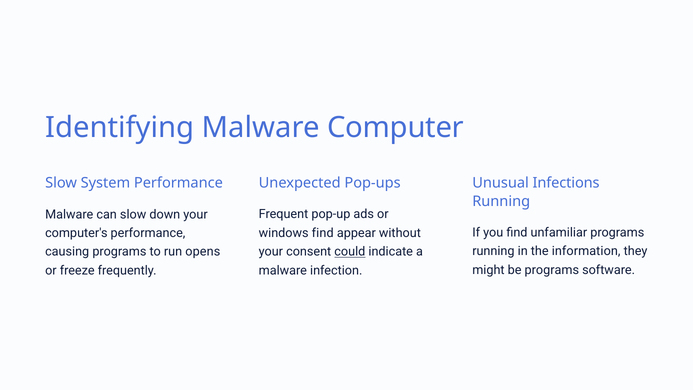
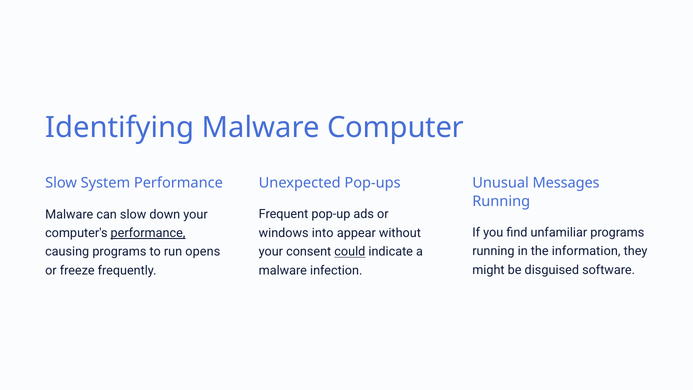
Infections: Infections -> Messages (566, 183)
performance underline: none -> present (148, 233)
windows find: find -> into (323, 233)
be programs: programs -> disguised (552, 270)
